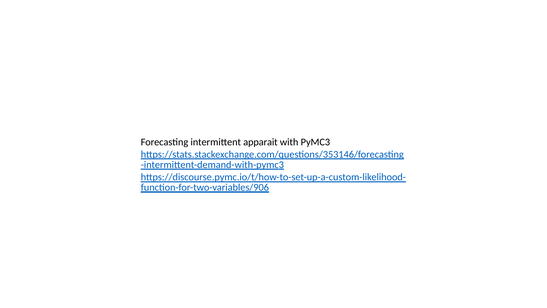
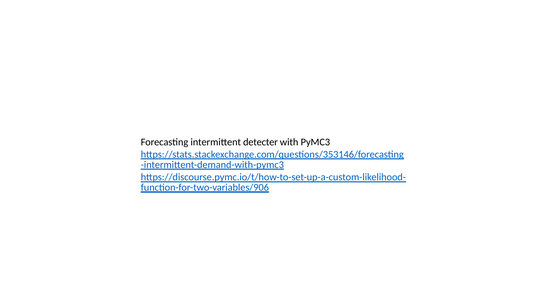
apparait: apparait -> detecter (260, 142)
